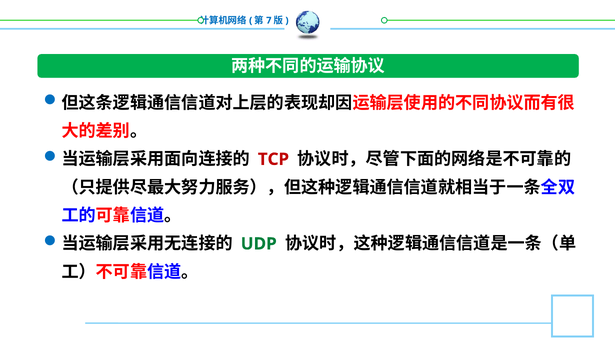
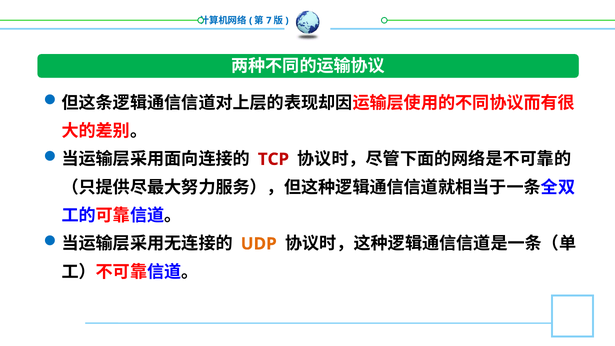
UDP colour: green -> orange (259, 244)
